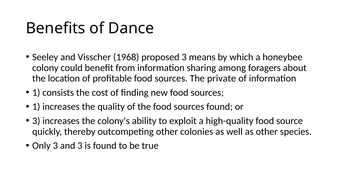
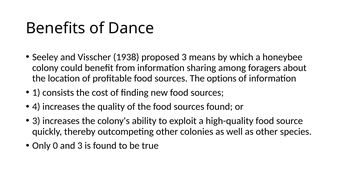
1968: 1968 -> 1938 (126, 57)
private: private -> options (222, 79)
1: 1 -> 4 (36, 107)
Only 3: 3 -> 0 (55, 146)
